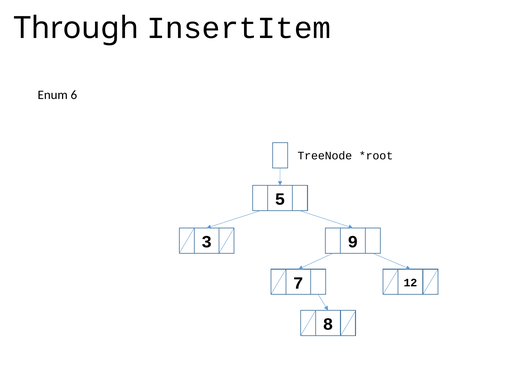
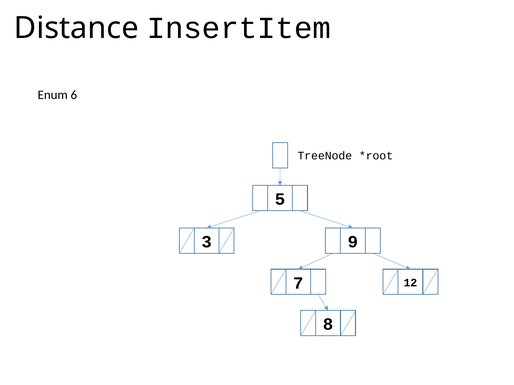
Through: Through -> Distance (76, 28)
